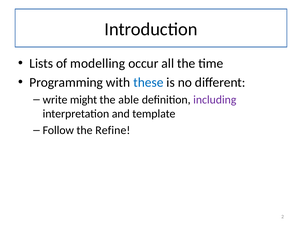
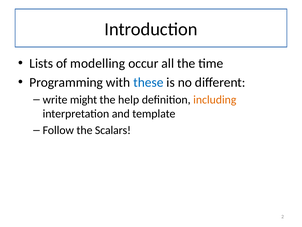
able: able -> help (129, 99)
including colour: purple -> orange (215, 99)
Refine: Refine -> Scalars (113, 130)
